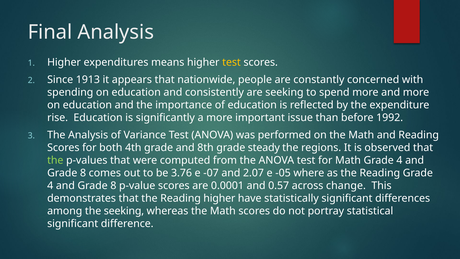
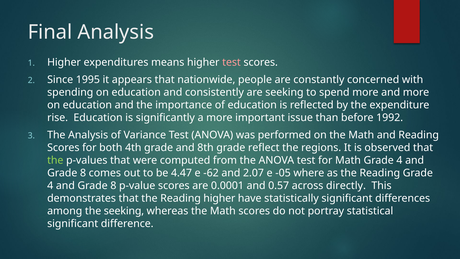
test colour: yellow -> pink (232, 62)
1913: 1913 -> 1995 (88, 80)
steady: steady -> reflect (264, 148)
3.76: 3.76 -> 4.47 (182, 173)
-07: -07 -> -62 (211, 173)
change: change -> directly (346, 185)
